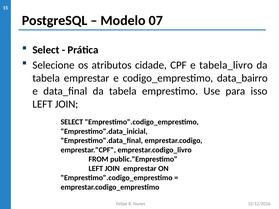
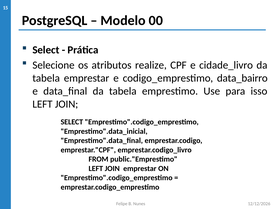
07: 07 -> 00 (156, 21)
cidade: cidade -> realize (151, 65)
tabela_livro: tabela_livro -> cidade_livro (226, 65)
